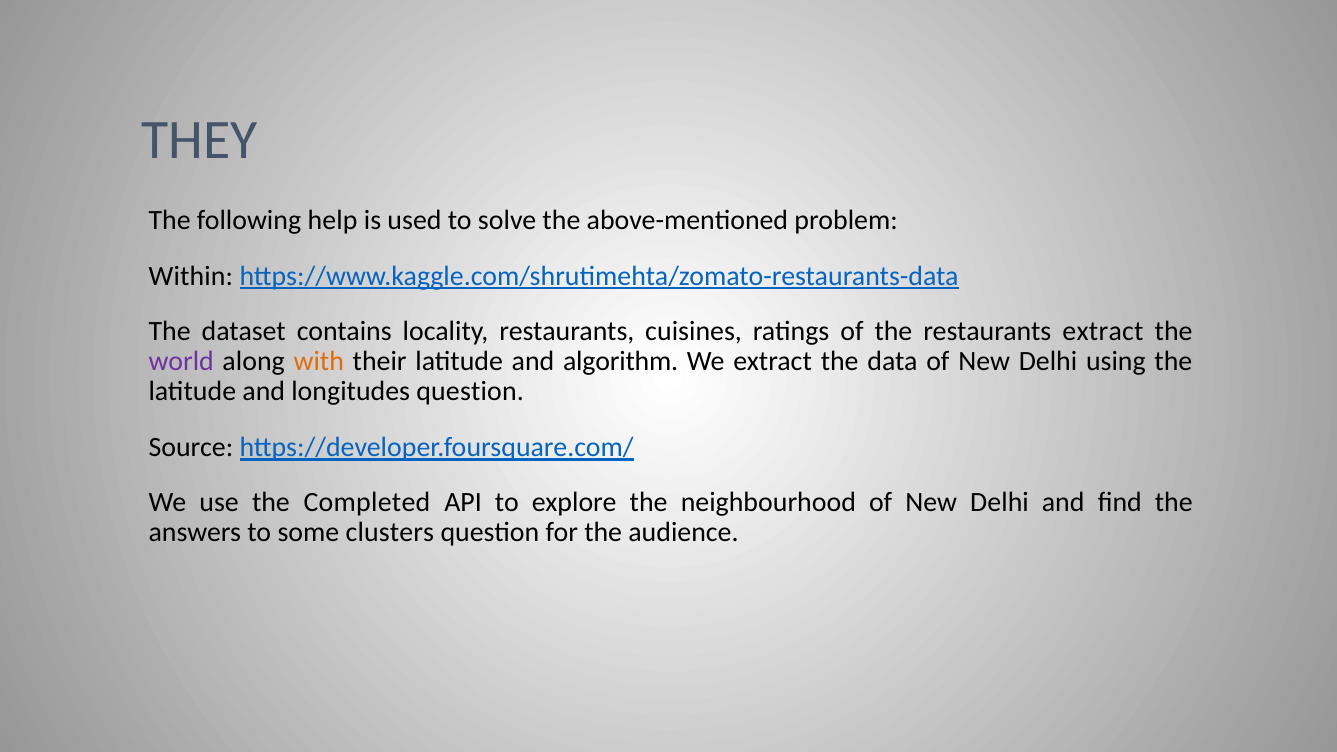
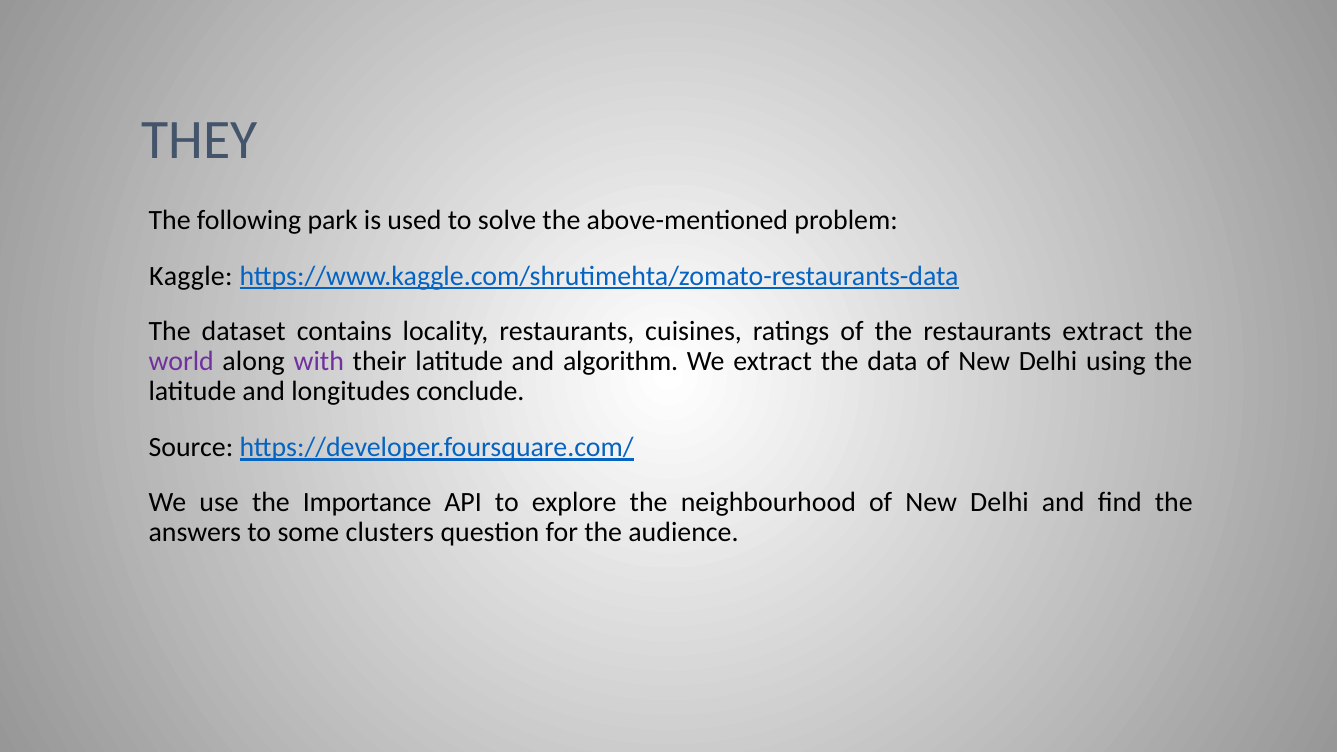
help: help -> park (333, 221)
Within: Within -> Kaggle (191, 276)
with colour: orange -> purple (319, 362)
longitudes question: question -> conclude (470, 392)
Completed: Completed -> Importance (367, 503)
